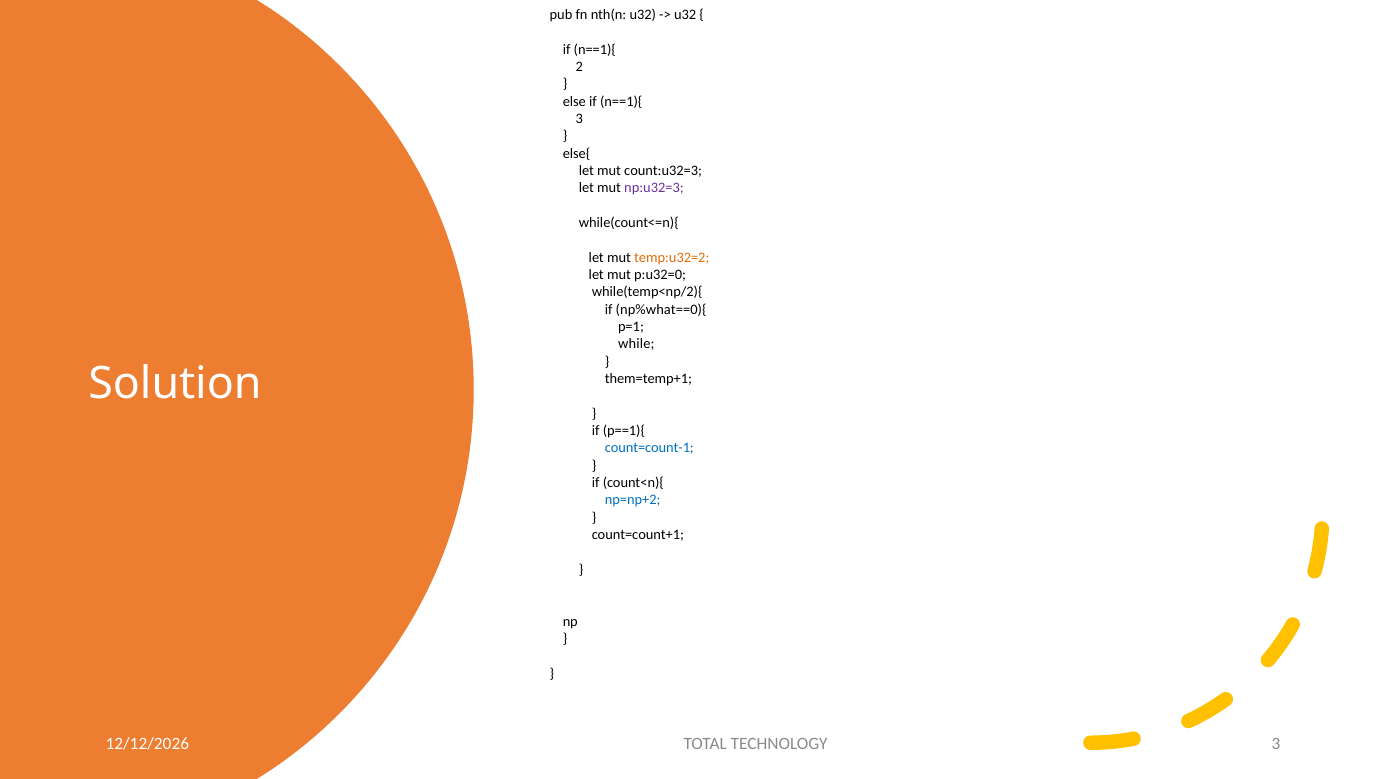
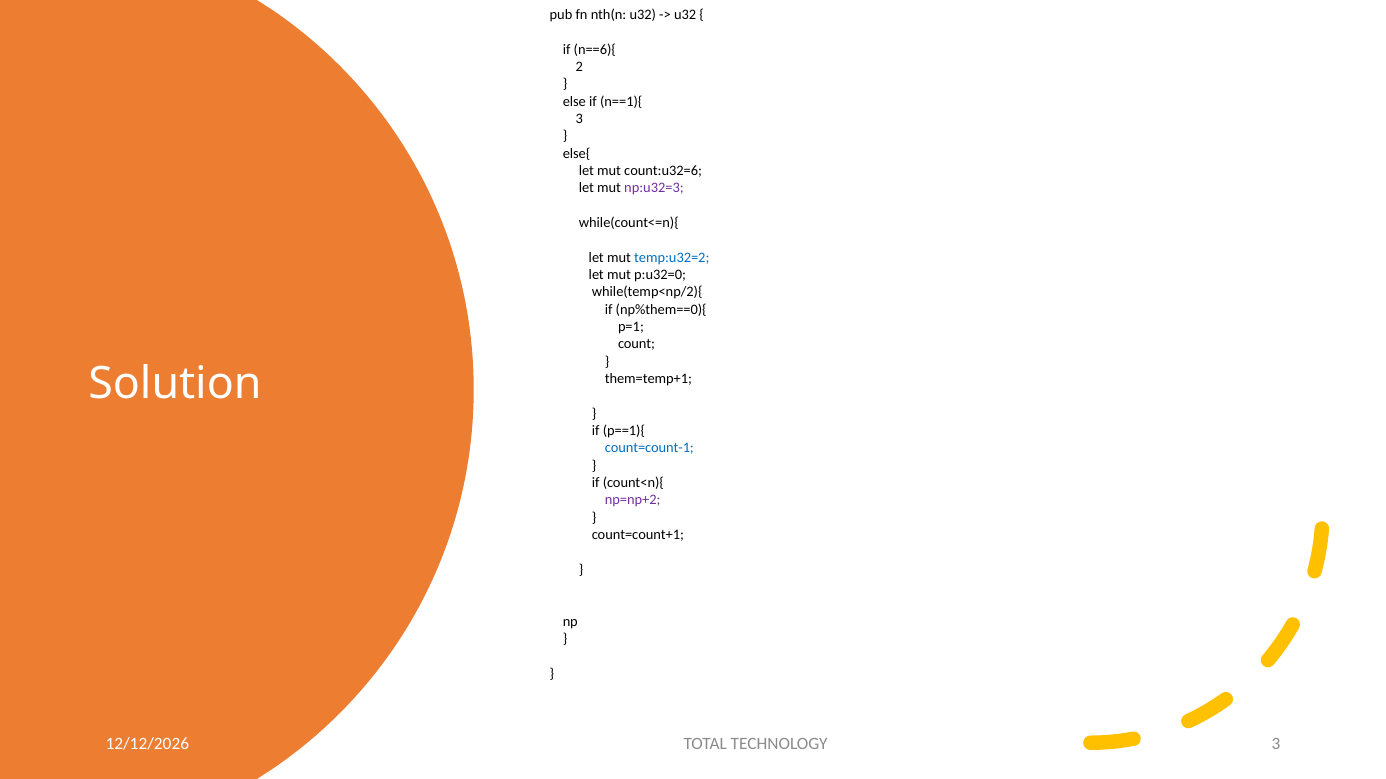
n==1){: n==1){ -> n==6){ (595, 49)
count:u32=3: count:u32=3 -> count:u32=6 (663, 171)
temp:u32=2 colour: orange -> blue (672, 258)
np%what==0){: np%what==0){ -> np%them==0){ (661, 310)
while: while -> count (636, 344)
np=np+2 colour: blue -> purple (633, 501)
